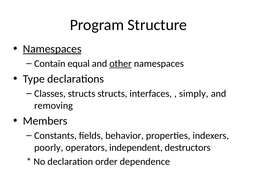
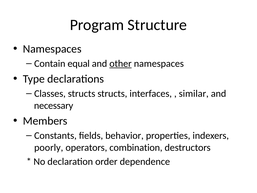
Namespaces underline: present -> none (52, 49)
simply: simply -> similar (194, 94)
removing: removing -> necessary (54, 105)
independent: independent -> combination (136, 147)
